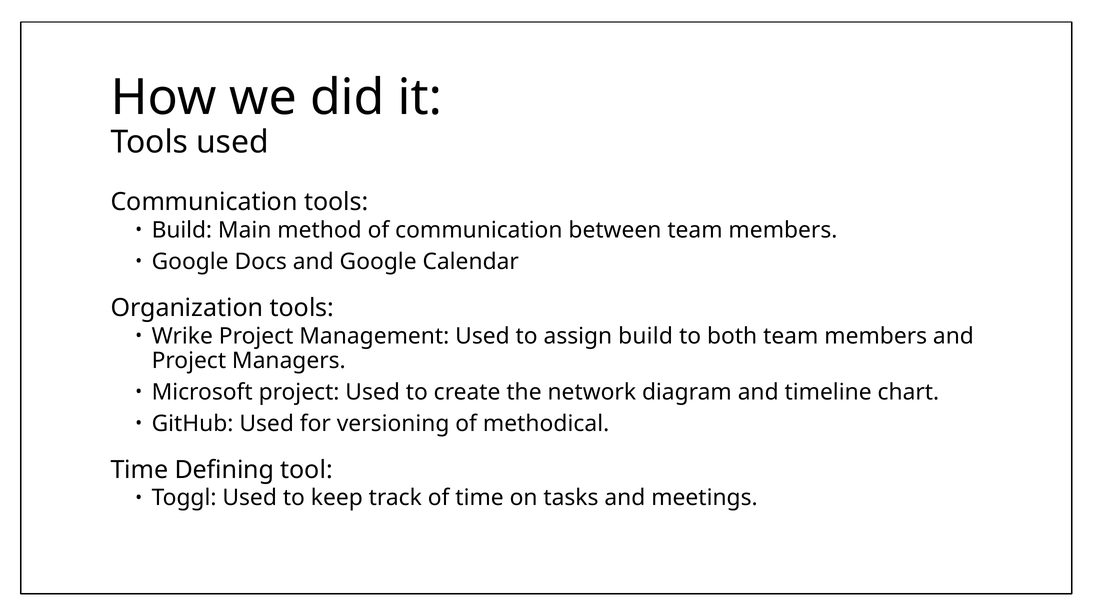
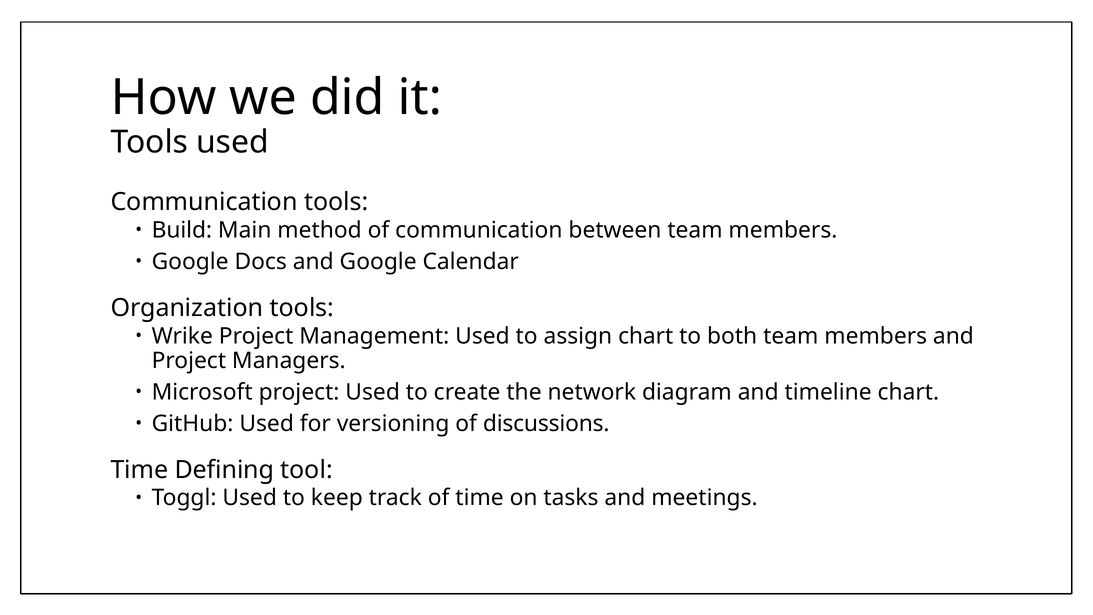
assign build: build -> chart (646, 336)
methodical: methodical -> discussions (546, 423)
